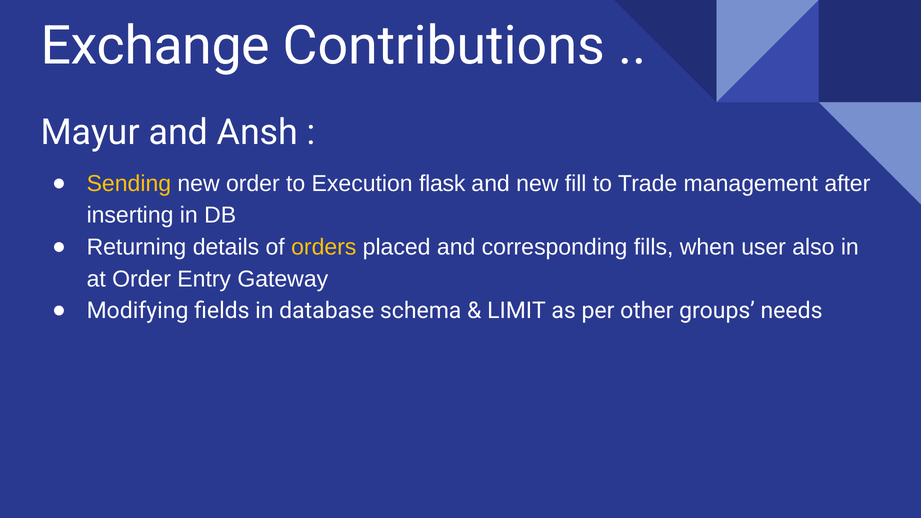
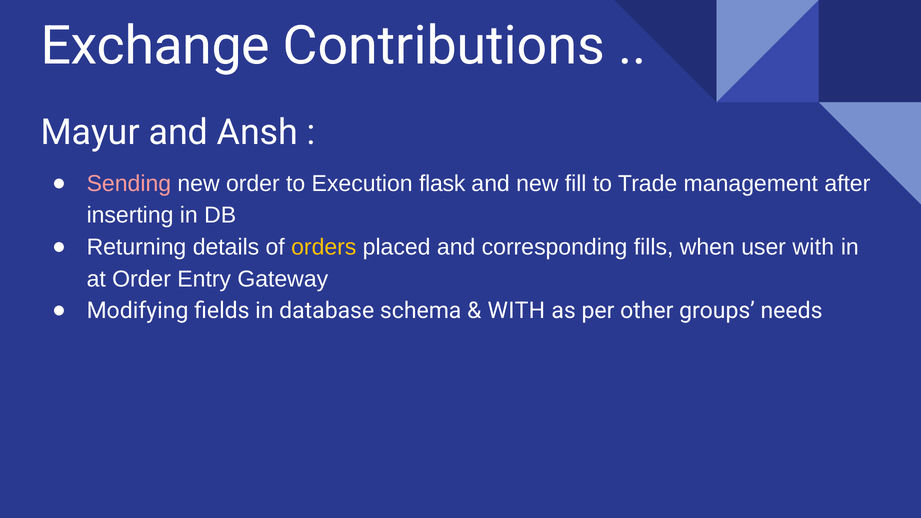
Sending colour: yellow -> pink (129, 184)
user also: also -> with (813, 247)
LIMIT: LIMIT -> WITH (516, 311)
